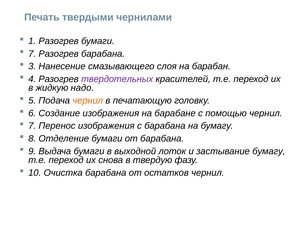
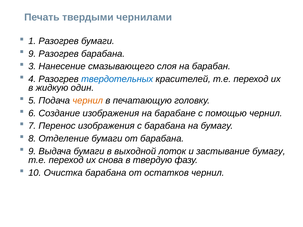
7: 7 -> 9 (32, 54)
твердотельных colour: purple -> blue (117, 79)
надо: надо -> один (82, 88)
